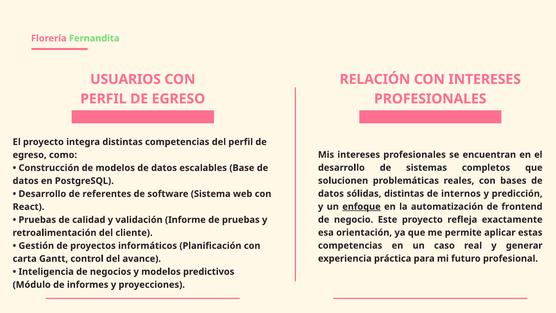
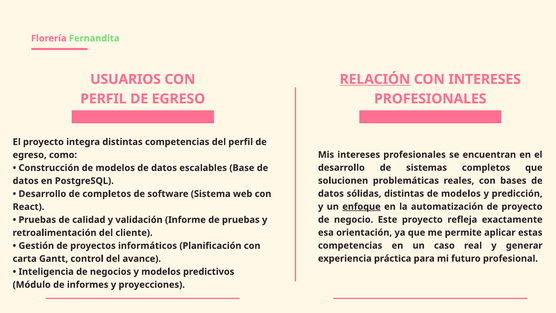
RELACIÓN underline: none -> present (375, 79)
internos: internos -> modelos (461, 193)
de referentes: referentes -> completos (107, 194)
de frontend: frontend -> proyecto (522, 206)
